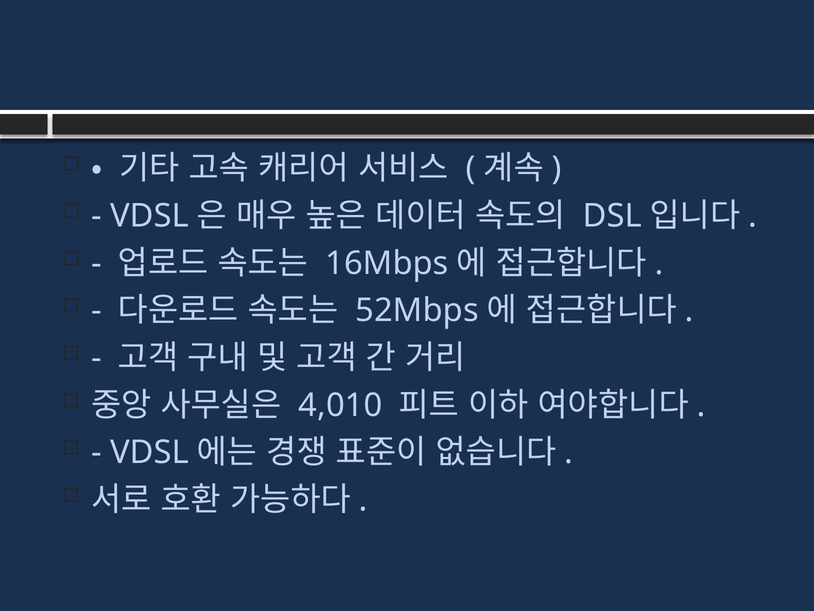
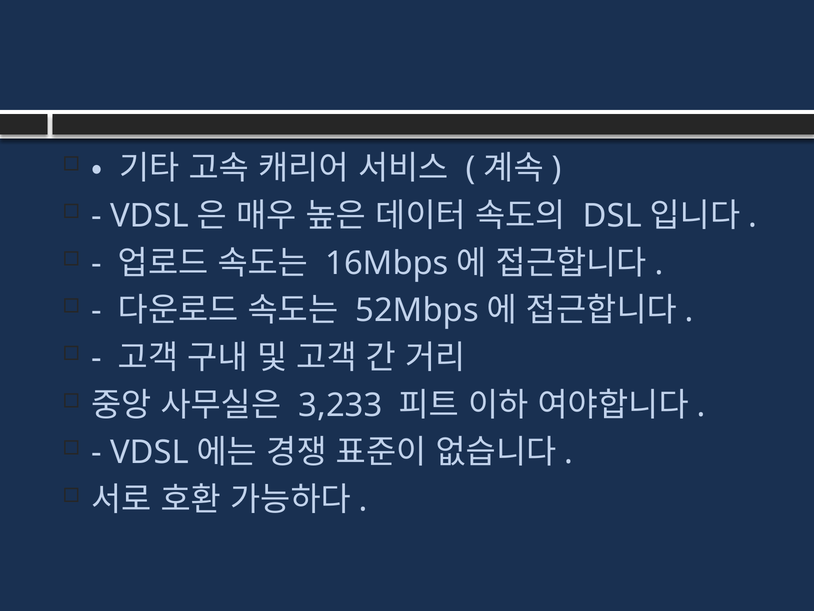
4,010: 4,010 -> 3,233 (340, 405)
